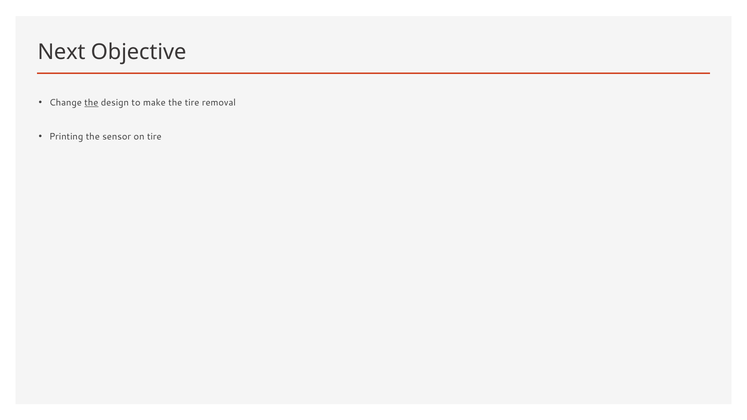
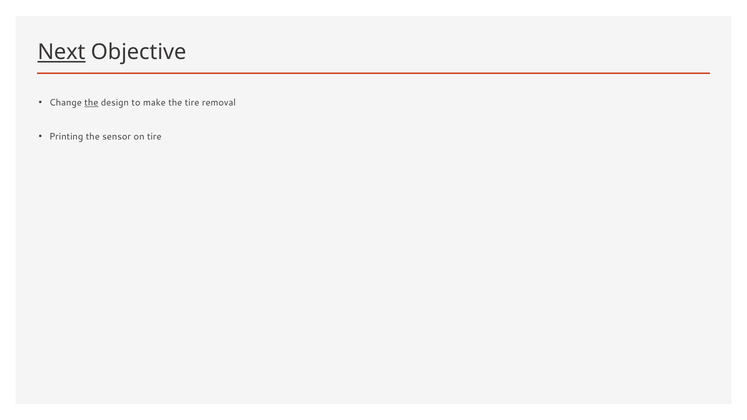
Next underline: none -> present (61, 52)
